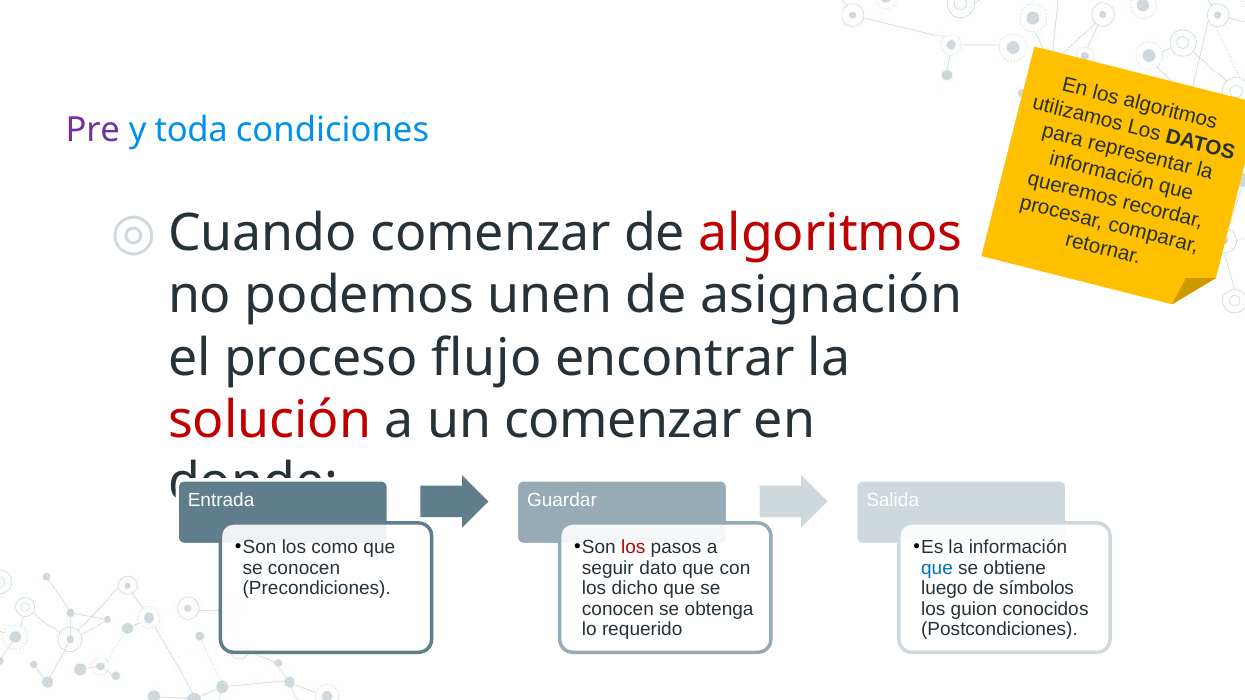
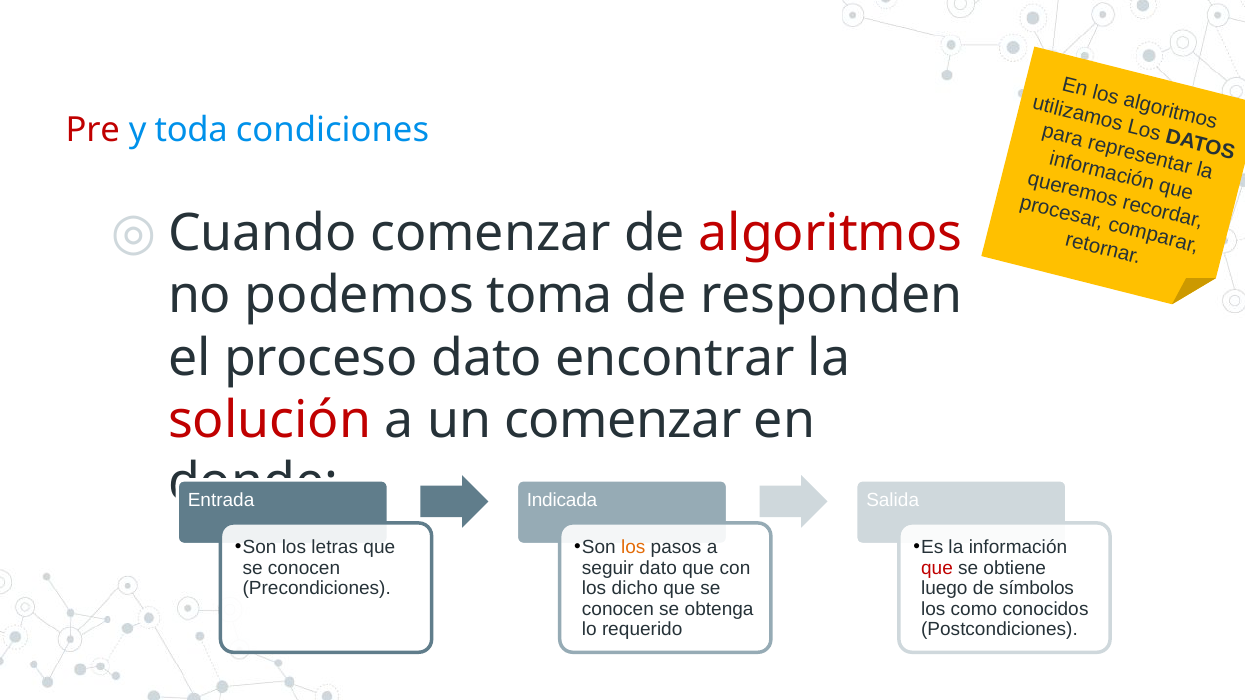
Pre colour: purple -> red (93, 130)
unen: unen -> toma (550, 296)
asignación: asignación -> responden (831, 296)
proceso flujo: flujo -> dato (487, 358)
Guardar: Guardar -> Indicada (562, 501)
como: como -> letras (335, 548)
los colour: red -> orange (633, 548)
que colour: blue -> red (937, 568)
guion: guion -> como (974, 609)
